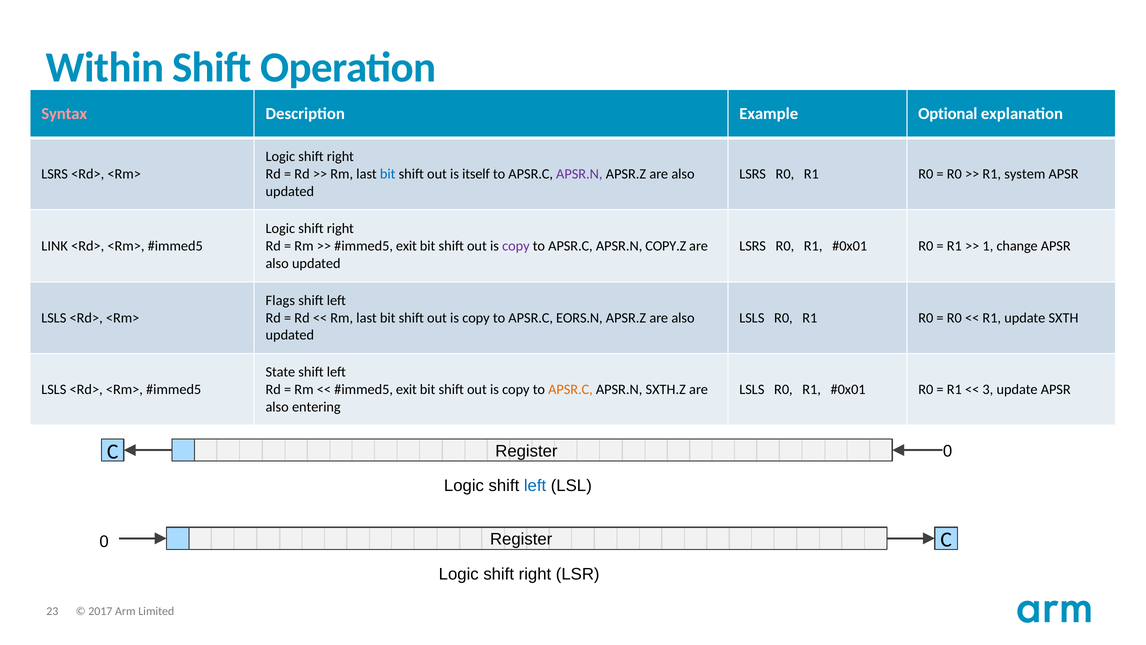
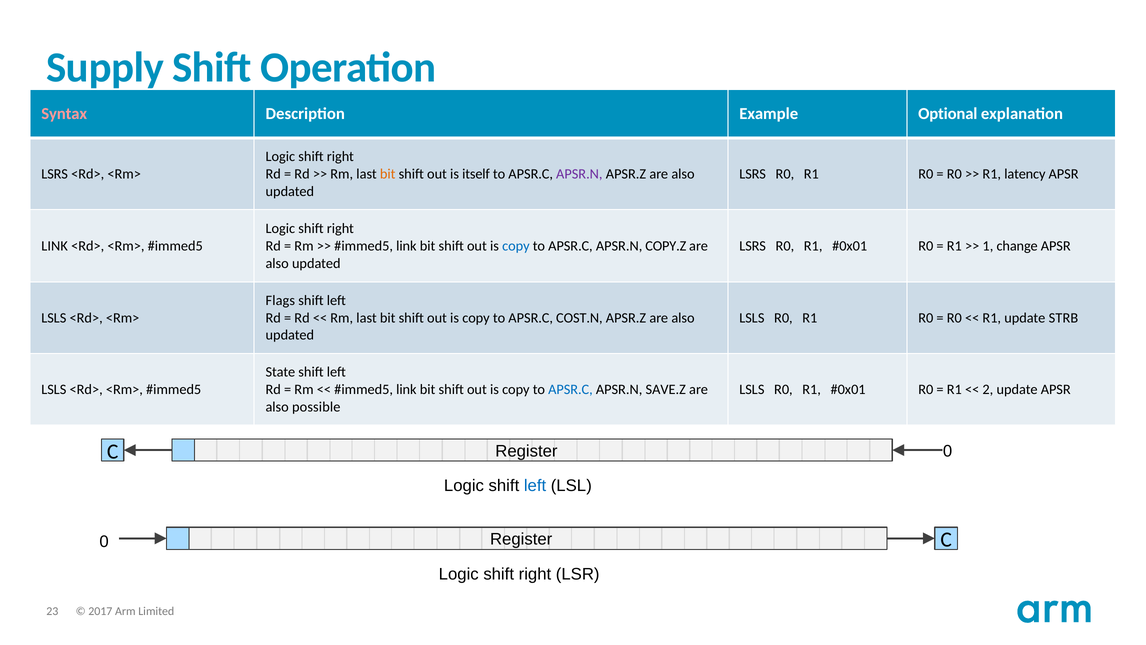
Within: Within -> Supply (105, 67)
bit colour: blue -> orange (388, 174)
system: system -> latency (1025, 174)
exit: exit -> link (406, 246)
copy colour: purple -> blue (516, 246)
EORS.N: EORS.N -> COST.N (579, 318)
SXTH: SXTH -> STRB (1063, 318)
exit: exit -> link (406, 389)
APSR.C colour: orange -> blue (570, 389)
SXTH.Z: SXTH.Z -> SAVE.Z (666, 389)
3: 3 -> 2 (988, 389)
entering: entering -> possible (316, 407)
